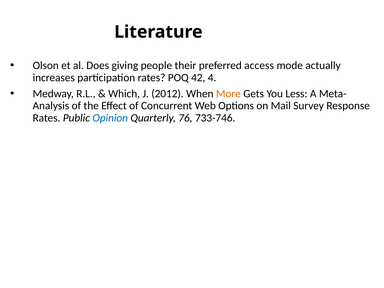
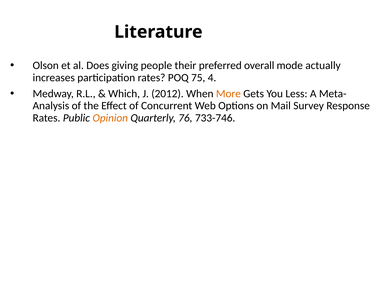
access: access -> overall (259, 65)
42: 42 -> 75 (198, 78)
Opinion colour: blue -> orange (110, 118)
